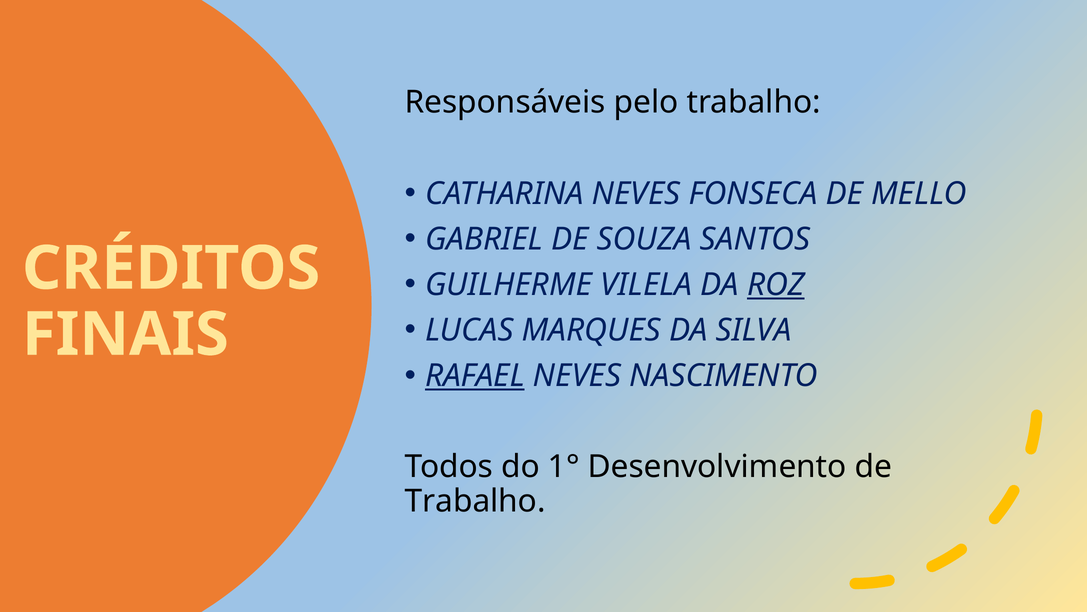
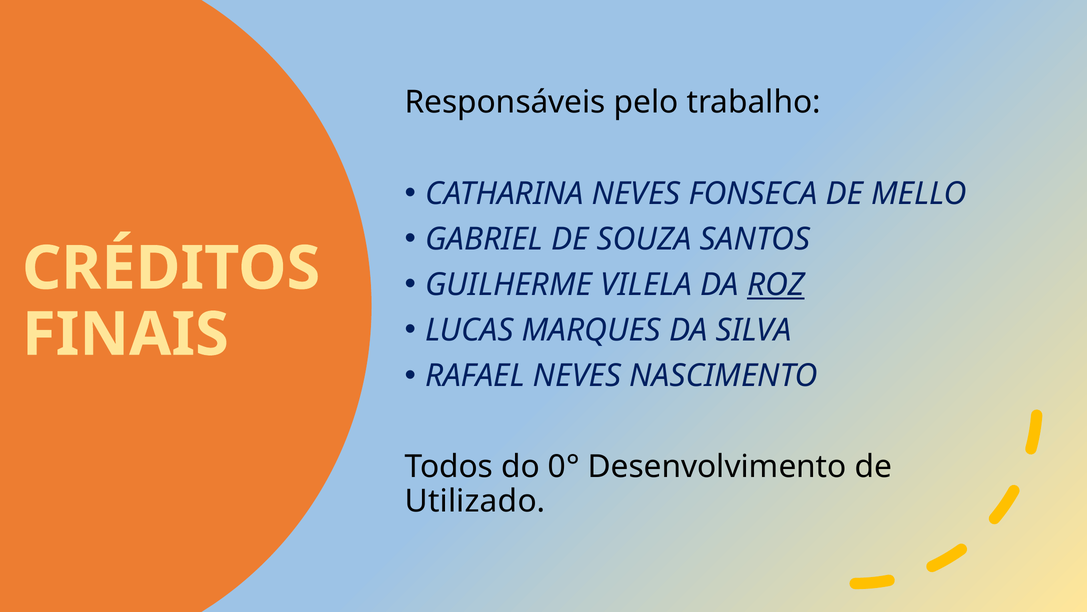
RAFAEL underline: present -> none (475, 375)
1°: 1° -> 0° (564, 466)
Trabalho: Trabalho -> Utilizado (475, 501)
